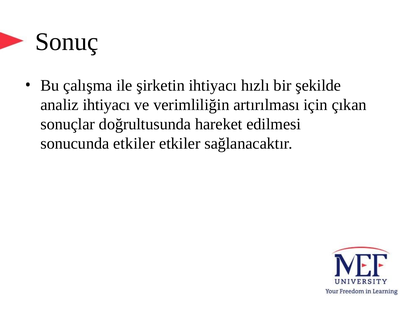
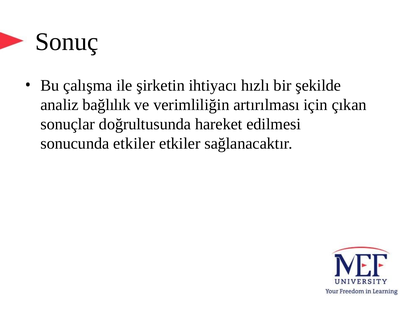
analiz ihtiyacı: ihtiyacı -> bağlılık (107, 105)
